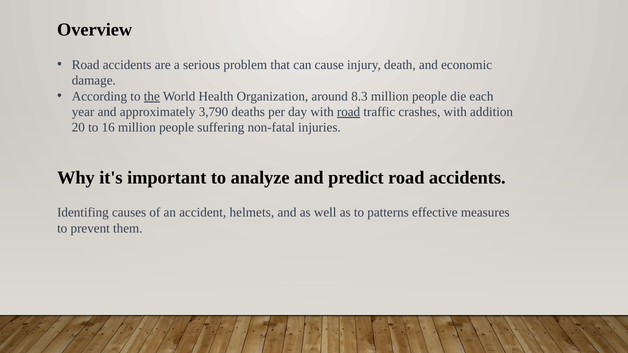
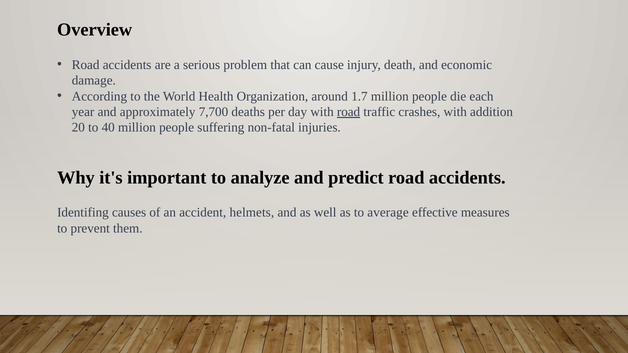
the underline: present -> none (152, 96)
8.3: 8.3 -> 1.7 (359, 96)
3,790: 3,790 -> 7,700 (213, 112)
16: 16 -> 40 (108, 128)
patterns: patterns -> average (388, 213)
